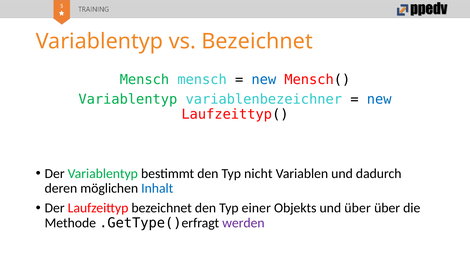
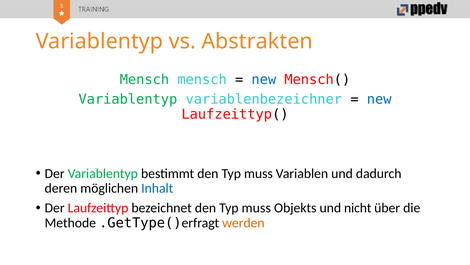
vs Bezeichnet: Bezeichnet -> Abstrakten (257, 41)
bestimmt den Typ nicht: nicht -> muss (258, 173)
bezeichnet den Typ einer: einer -> muss (256, 208)
und über: über -> nicht (358, 208)
werden colour: purple -> orange (243, 222)
